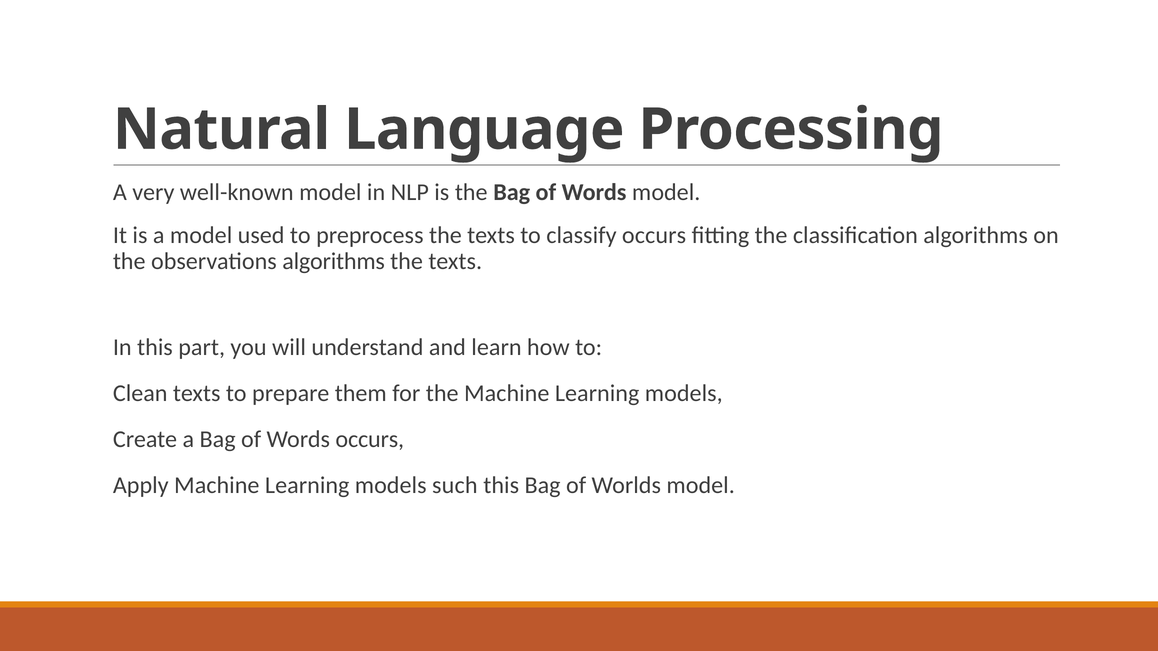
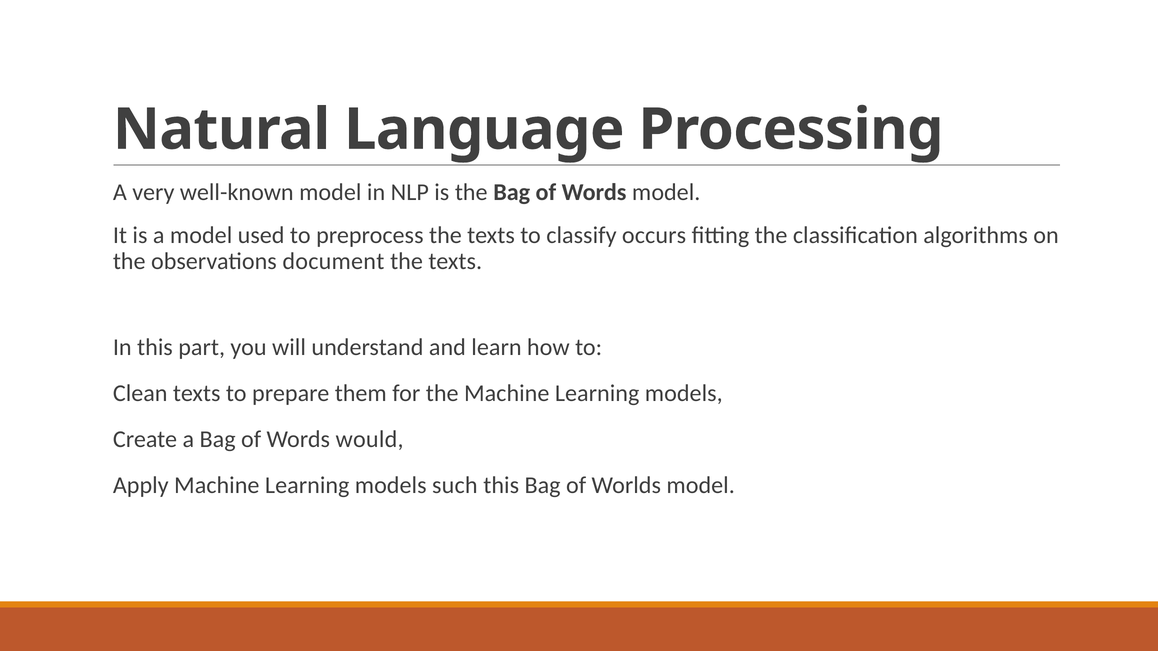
observations algorithms: algorithms -> document (333, 262)
Words occurs: occurs -> would (370, 440)
